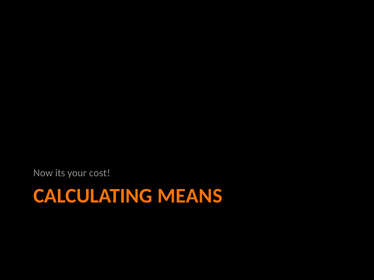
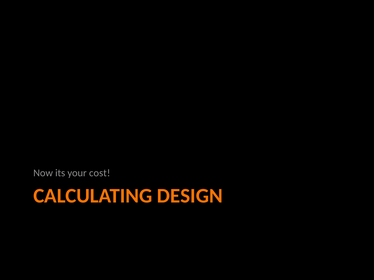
MEANS: MEANS -> DESIGN (190, 196)
